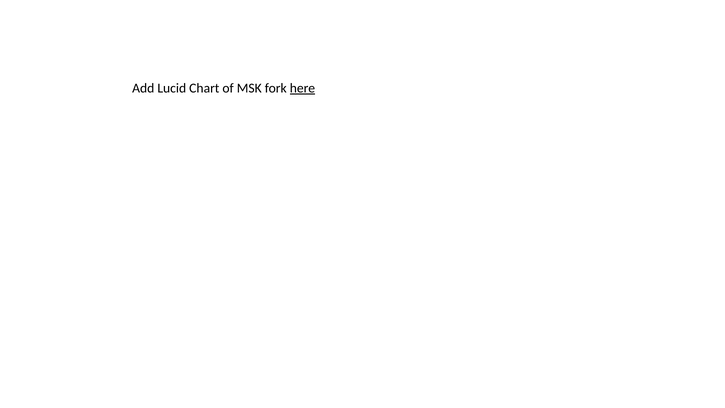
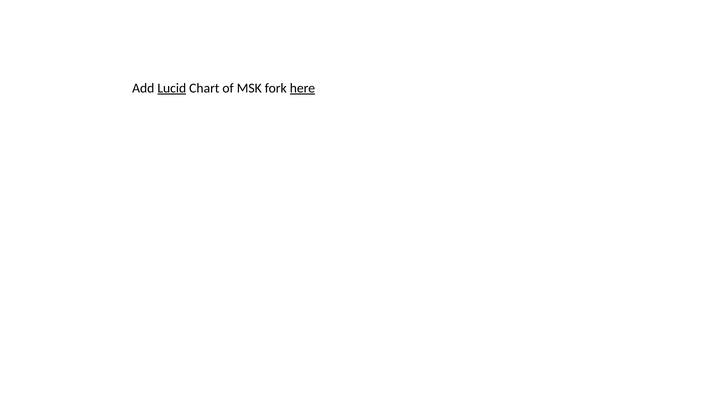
Lucid underline: none -> present (172, 88)
